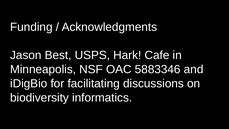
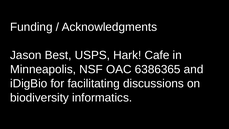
5883346: 5883346 -> 6386365 (158, 69)
